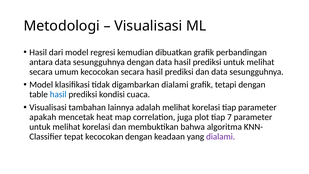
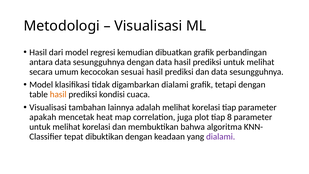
kecocokan secara: secara -> sesuai (132, 72)
hasil colour: blue -> orange (58, 94)
7: 7 -> 8 (229, 117)
tepat kecocokan: kecocokan -> dibuktikan (104, 137)
